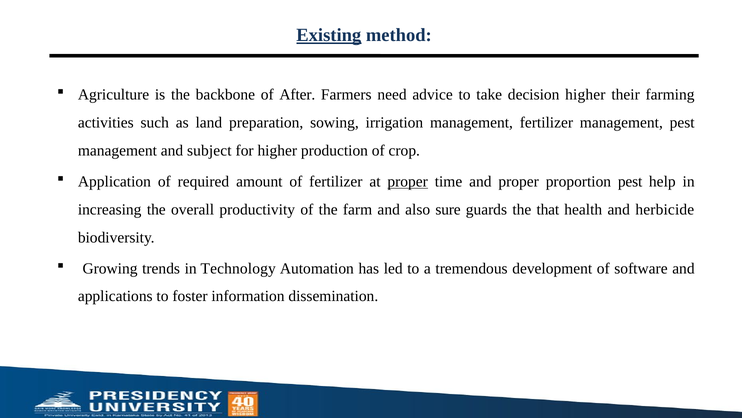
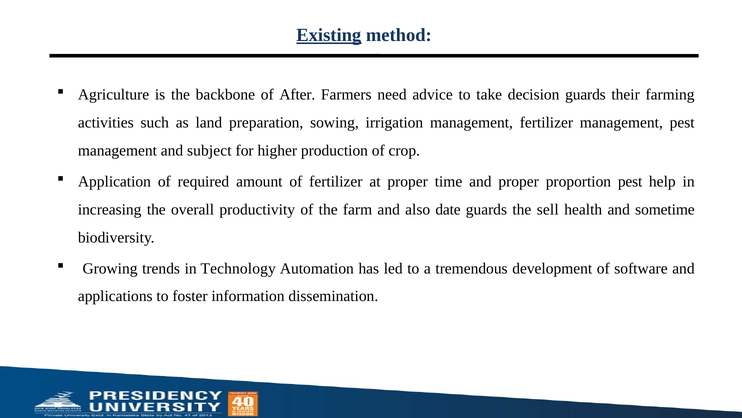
decision higher: higher -> guards (585, 95)
proper underline: present -> none (408, 181)
sure: sure -> date (448, 209)
that: that -> sell (548, 209)
herbicide: herbicide -> sometime (665, 209)
